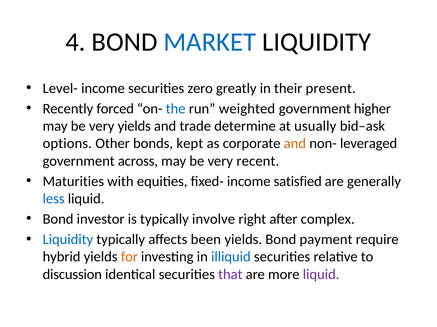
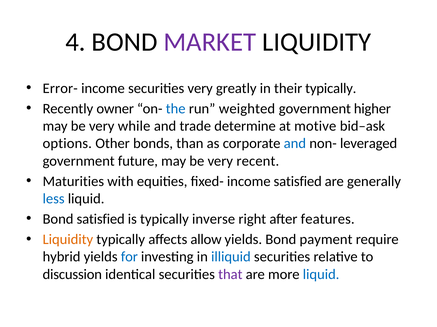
MARKET colour: blue -> purple (210, 42)
Level-: Level- -> Error- (60, 88)
securities zero: zero -> very (200, 88)
their present: present -> typically (331, 88)
forced: forced -> owner (115, 109)
very yields: yields -> while (134, 126)
usually: usually -> motive (315, 126)
kept: kept -> than (190, 144)
and colour: orange -> blue (295, 144)
across: across -> future (138, 161)
Bond investor: investor -> satisfied (101, 220)
involve: involve -> inverse (214, 220)
complex: complex -> features (328, 220)
Liquidity colour: blue -> orange (68, 240)
been: been -> allow (206, 240)
for colour: orange -> blue (129, 257)
liquid colour: purple -> blue (321, 275)
